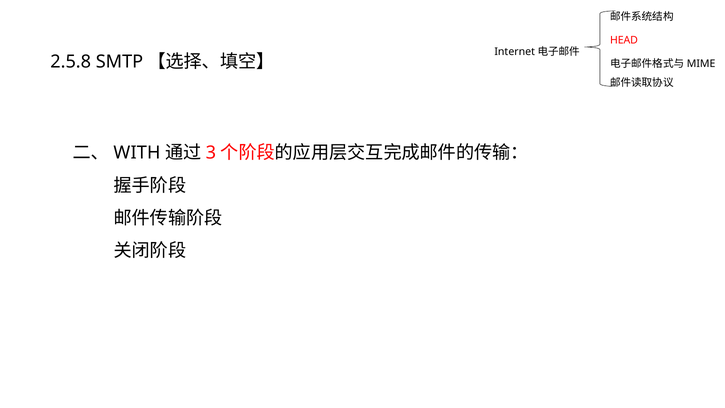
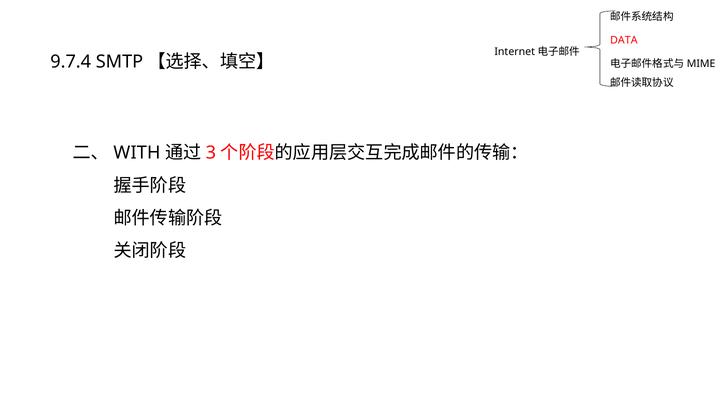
HEAD: HEAD -> DATA (624, 40)
2.5.8: 2.5.8 -> 9.7.4 (71, 62)
